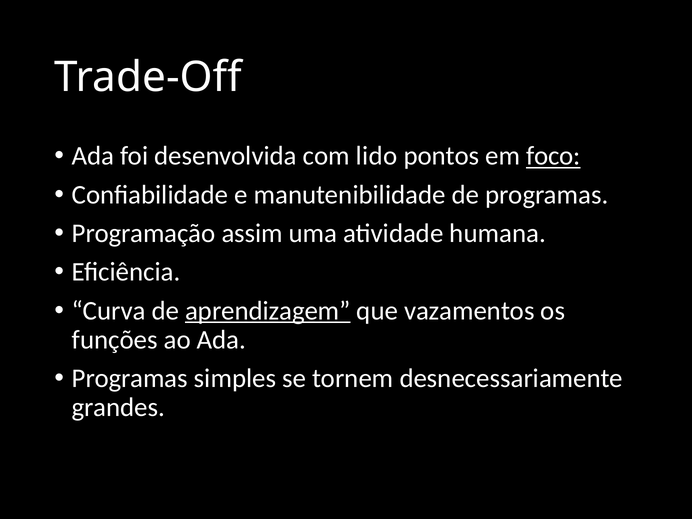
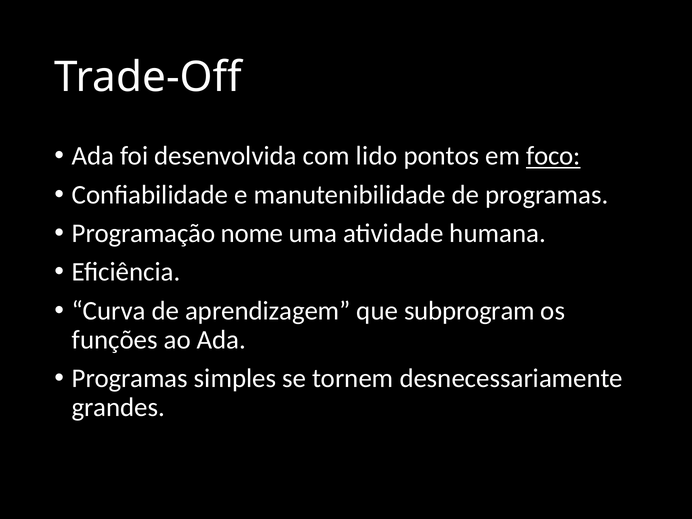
assim: assim -> nome (252, 233)
aprendizagem underline: present -> none (268, 311)
vazamentos: vazamentos -> subprogram (469, 311)
